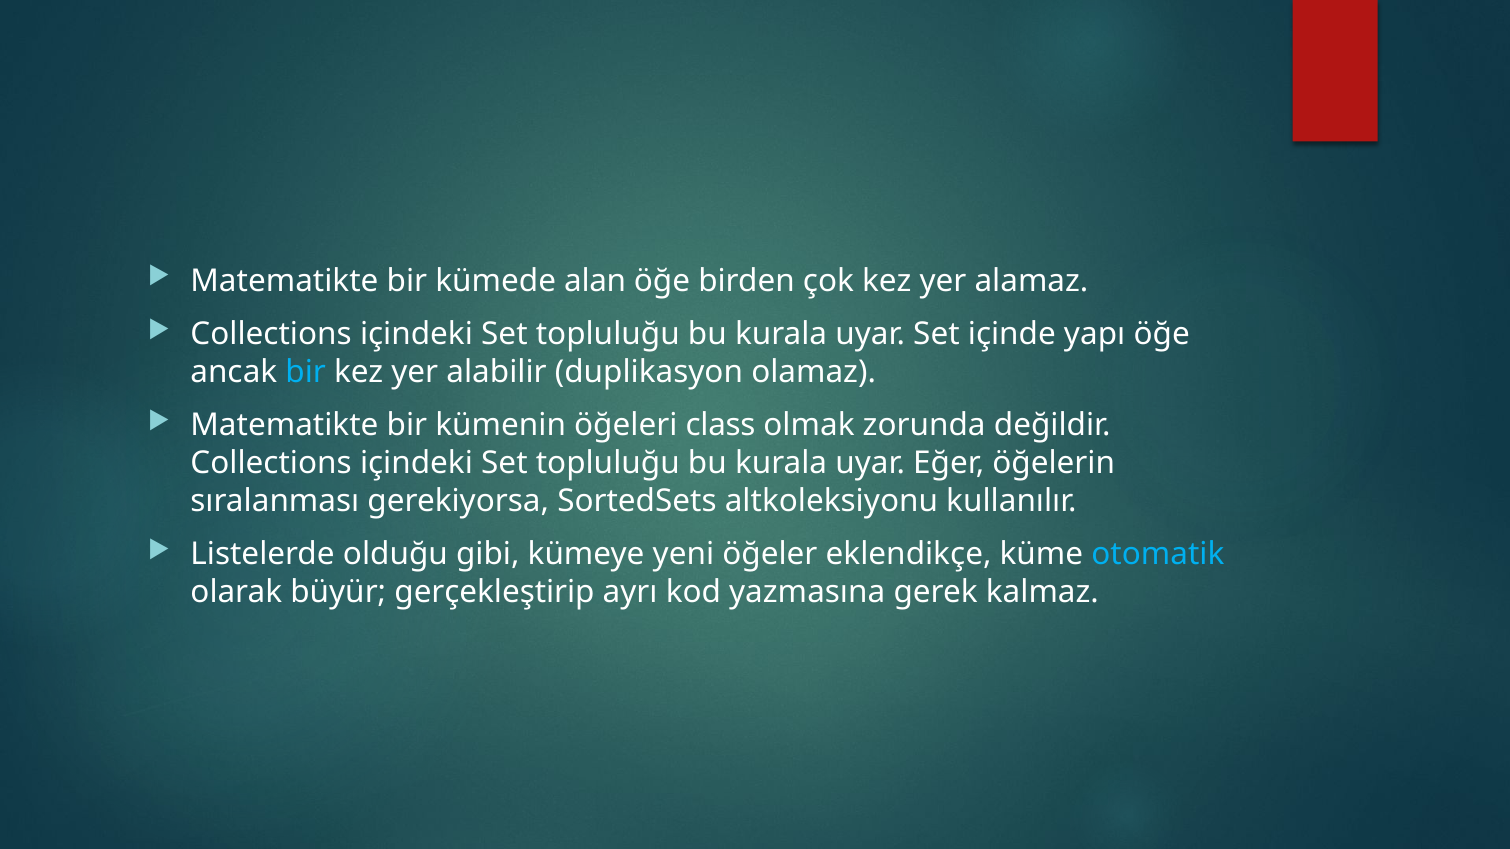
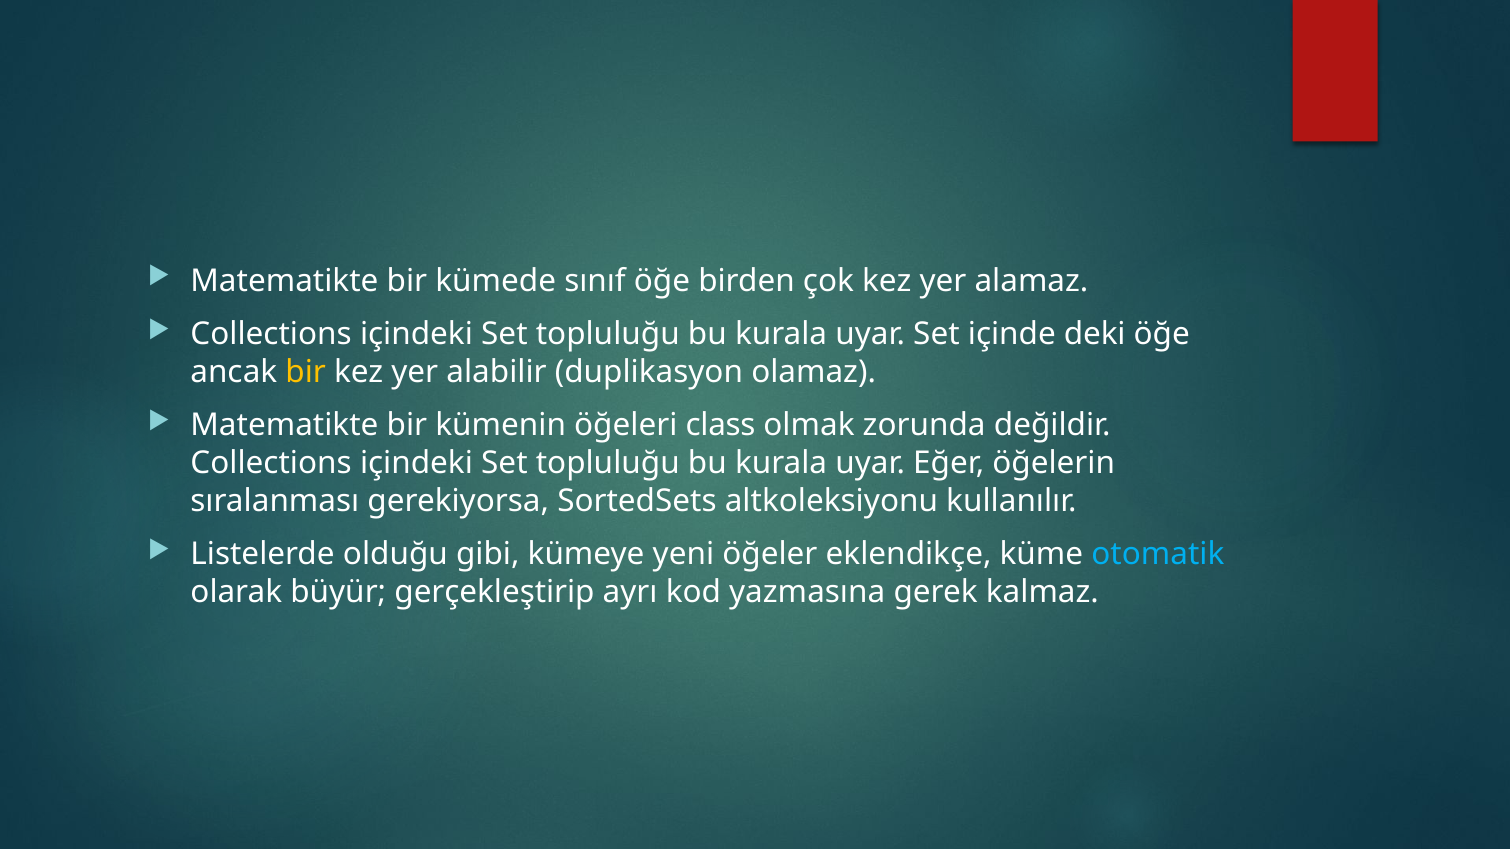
alan: alan -> sınıf (595, 281)
yapı: yapı -> deki (1095, 335)
bir colour: light blue -> yellow (306, 372)
